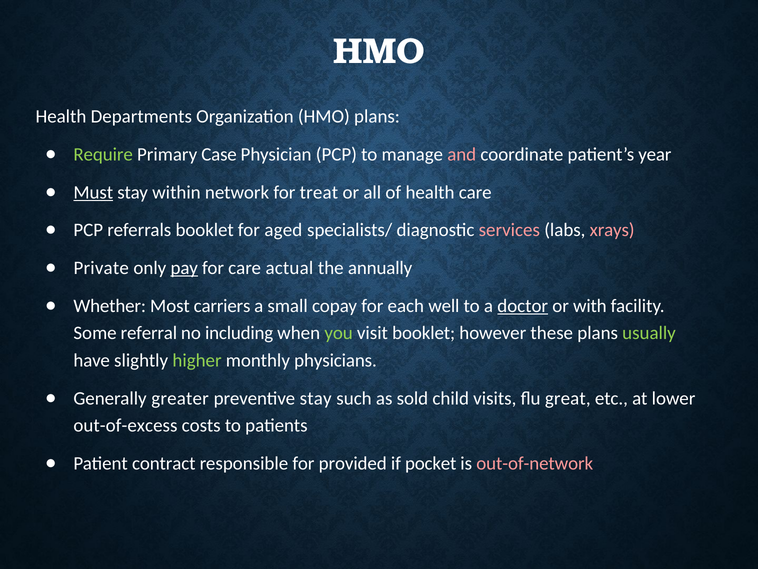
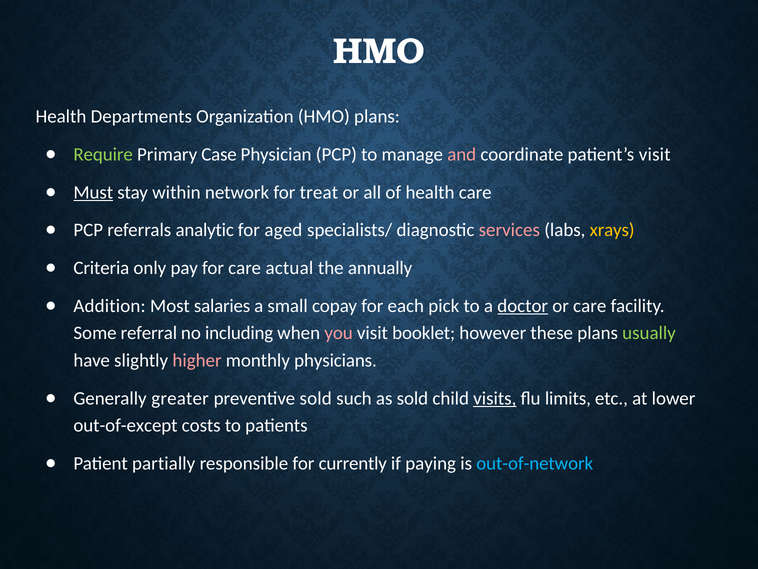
patient’s year: year -> visit (655, 154)
referrals booklet: booklet -> analytic (205, 230)
xrays colour: pink -> yellow (612, 230)
Private: Private -> Criteria (101, 268)
pay underline: present -> none (184, 268)
Whether: Whether -> Addition (110, 306)
carriers: carriers -> salaries (222, 306)
well: well -> pick (444, 306)
or with: with -> care (590, 306)
you colour: light green -> pink (339, 333)
higher colour: light green -> pink (197, 360)
preventive stay: stay -> sold (316, 398)
visits underline: none -> present (495, 398)
great: great -> limits (568, 398)
out-of-excess: out-of-excess -> out-of-except (126, 425)
contract: contract -> partially (164, 463)
provided: provided -> currently (353, 463)
pocket: pocket -> paying (431, 463)
out-of-network colour: pink -> light blue (535, 463)
